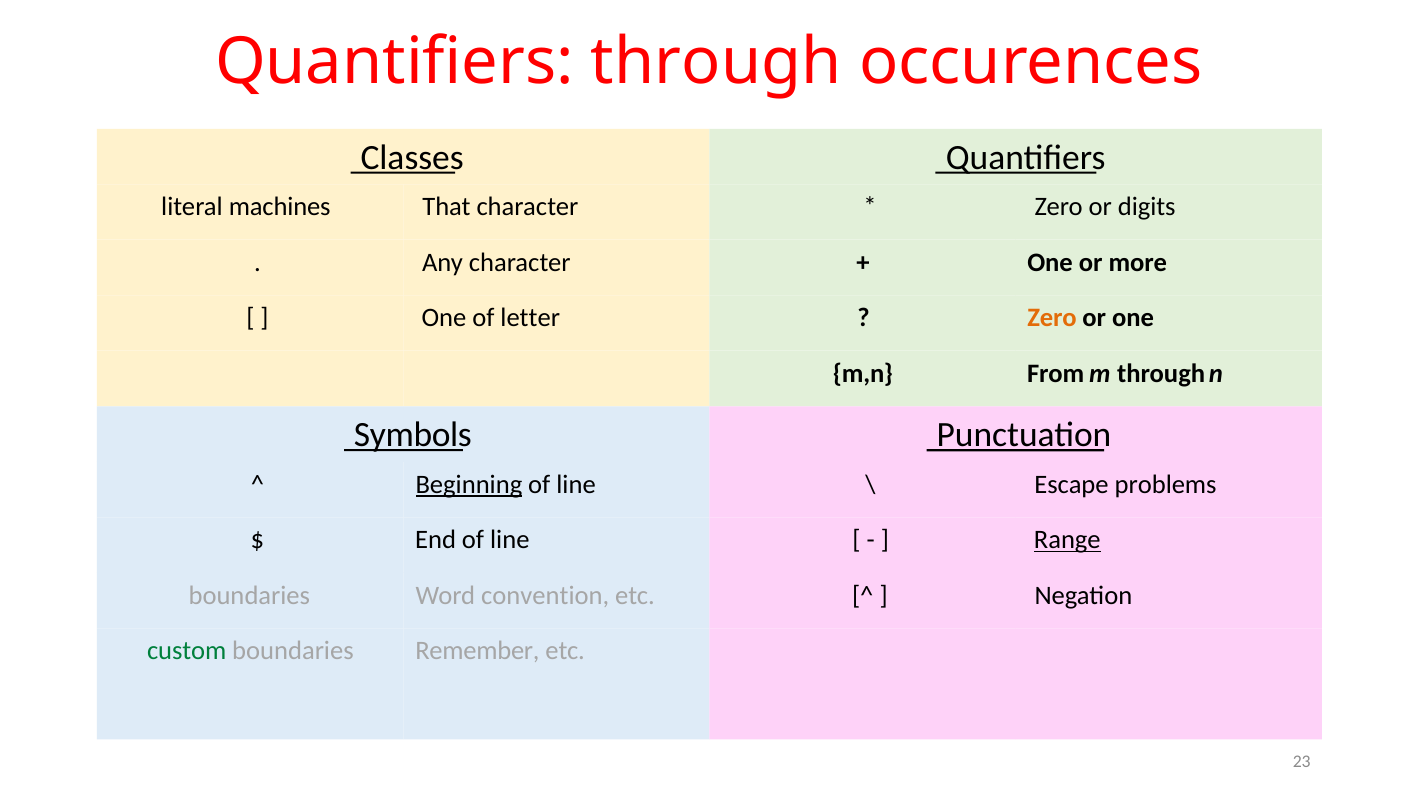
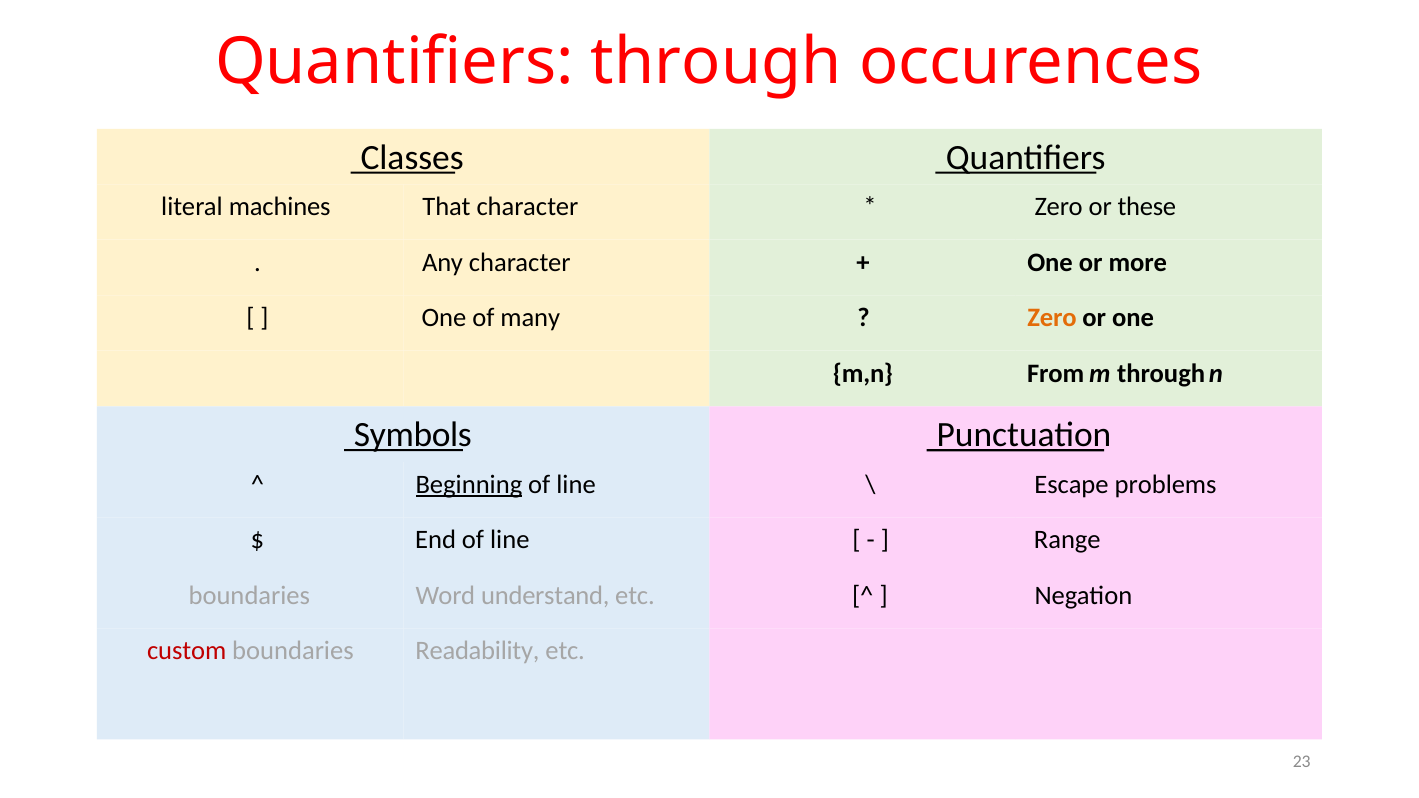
digits: digits -> these (1147, 207)
letter: letter -> many (530, 318)
Range underline: present -> none (1067, 540)
convention: convention -> understand (545, 596)
custom colour: green -> red (187, 651)
Remember: Remember -> Readability (477, 651)
